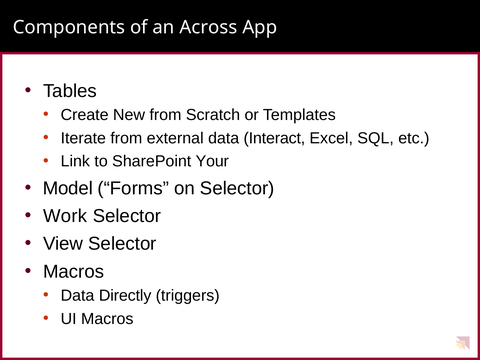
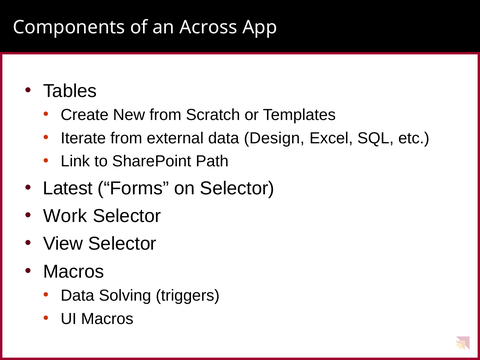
Interact: Interact -> Design (274, 138)
Your: Your -> Path (212, 161)
Model: Model -> Latest (68, 188)
Directly: Directly -> Solving (125, 296)
